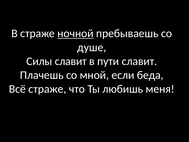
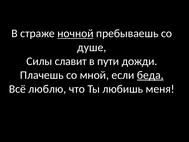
пути славит: славит -> дожди (140, 61)
беда underline: none -> present (150, 75)
Всё страже: страже -> люблю (47, 89)
